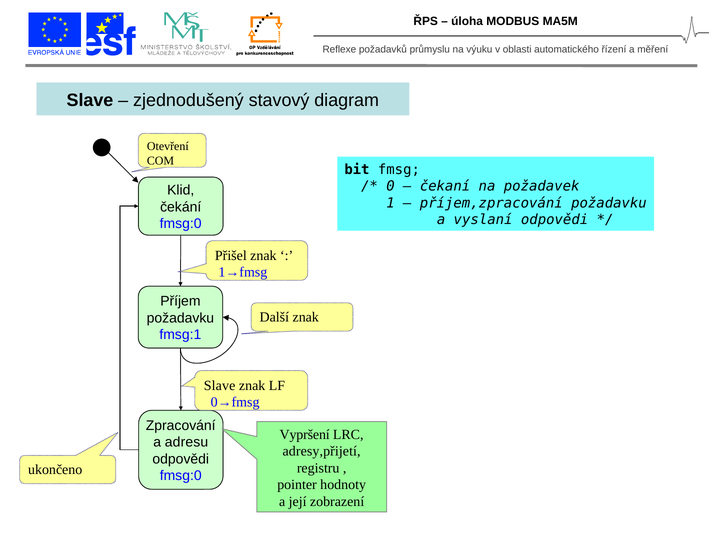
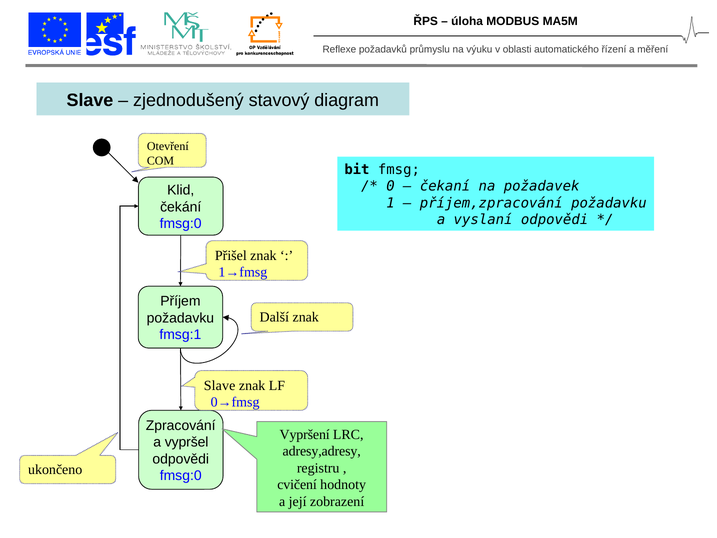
adresu: adresu -> vypršel (187, 442)
adresy,přijetí: adresy,přijetí -> adresy,adresy (322, 451)
pointer: pointer -> cvičení (297, 484)
